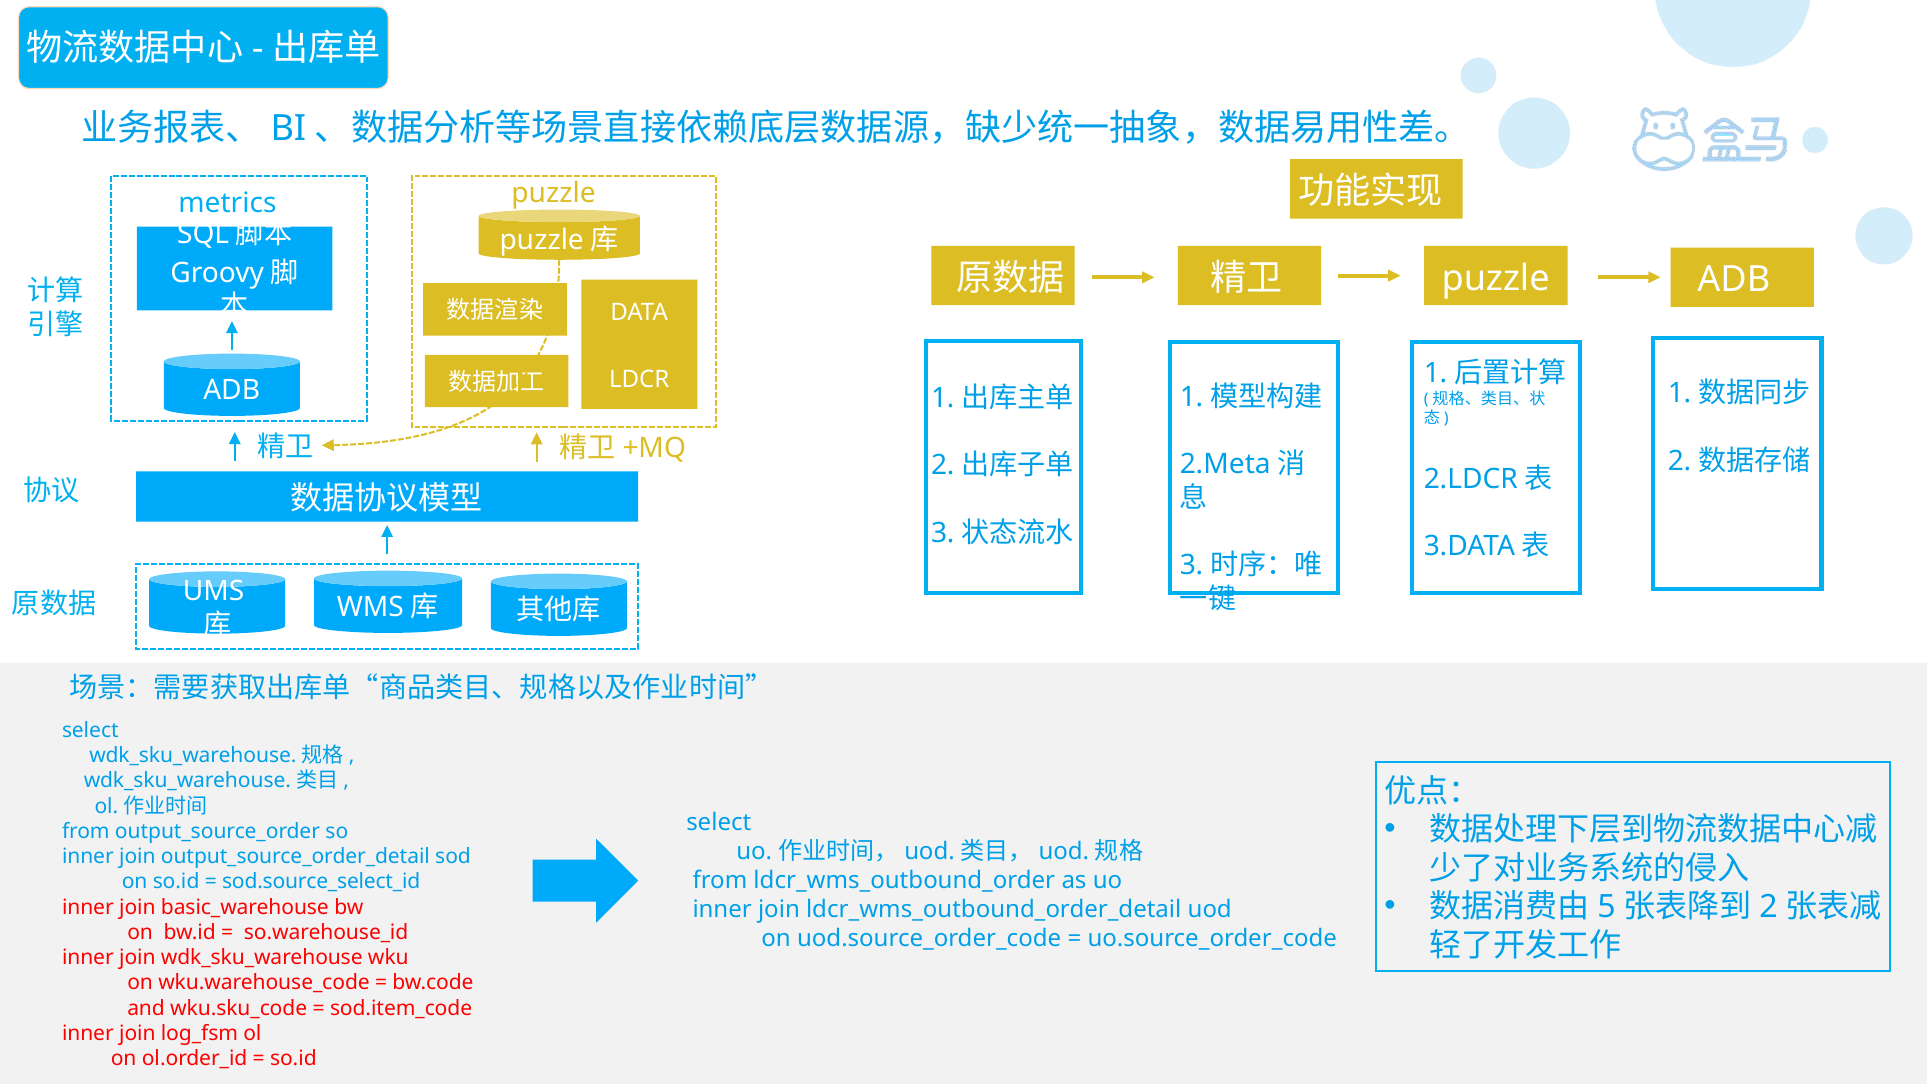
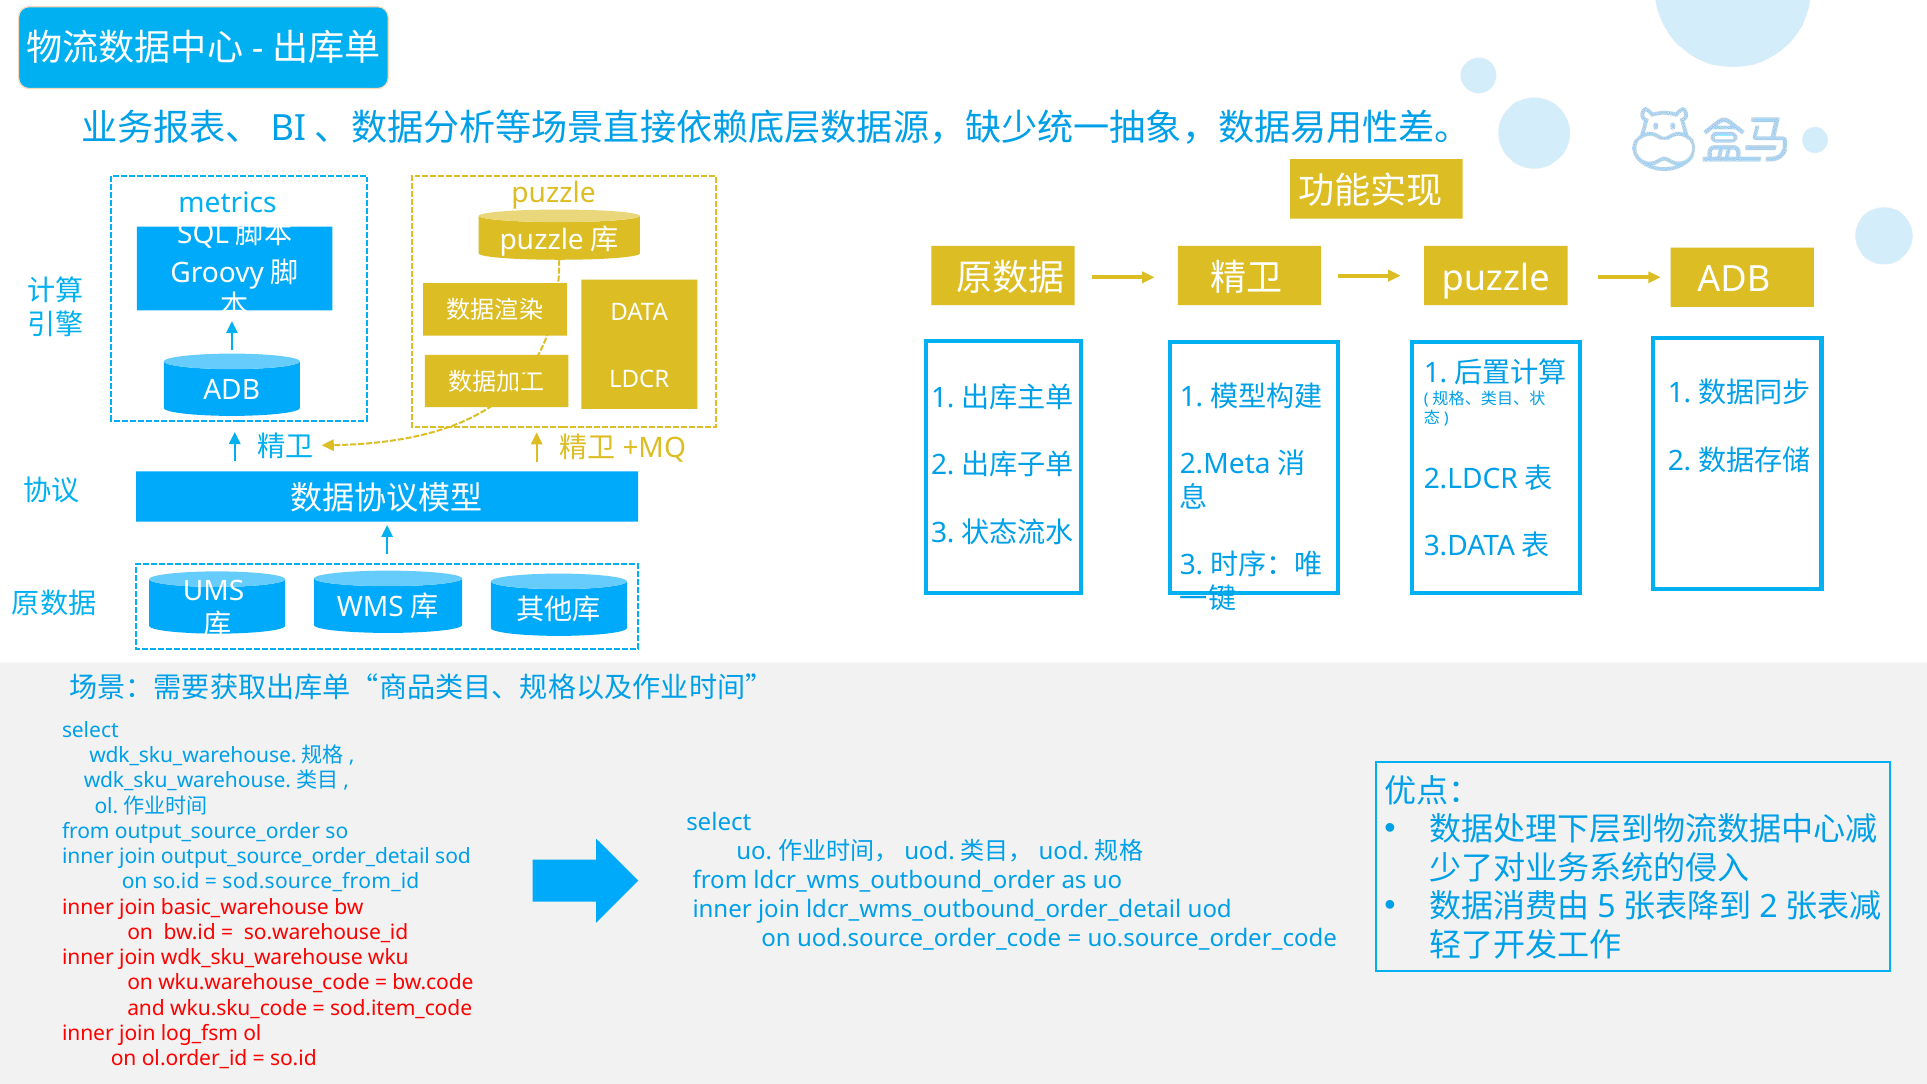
sod.source_select_id: sod.source_select_id -> sod.source_from_id (321, 882)
